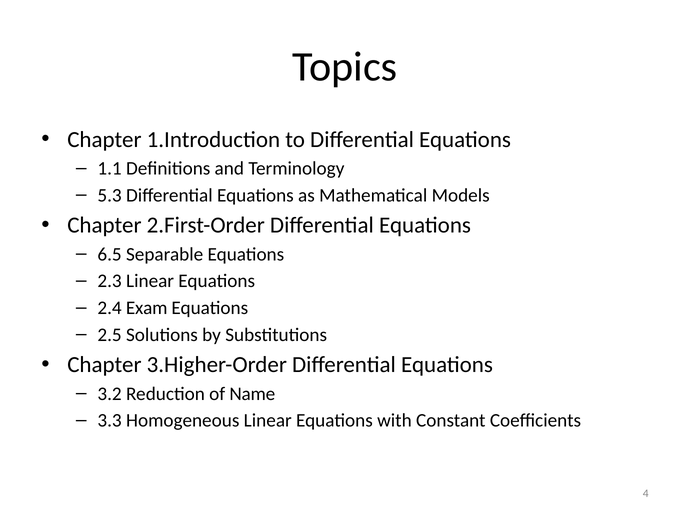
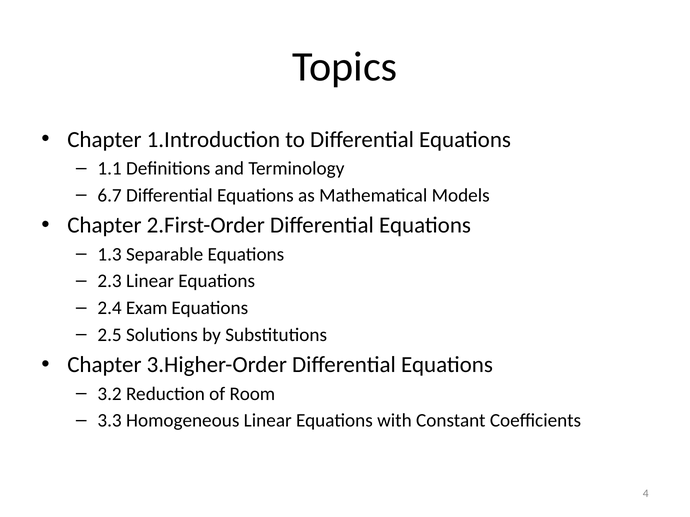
5.3: 5.3 -> 6.7 (110, 195)
6.5: 6.5 -> 1.3 (110, 254)
Name: Name -> Room (252, 394)
